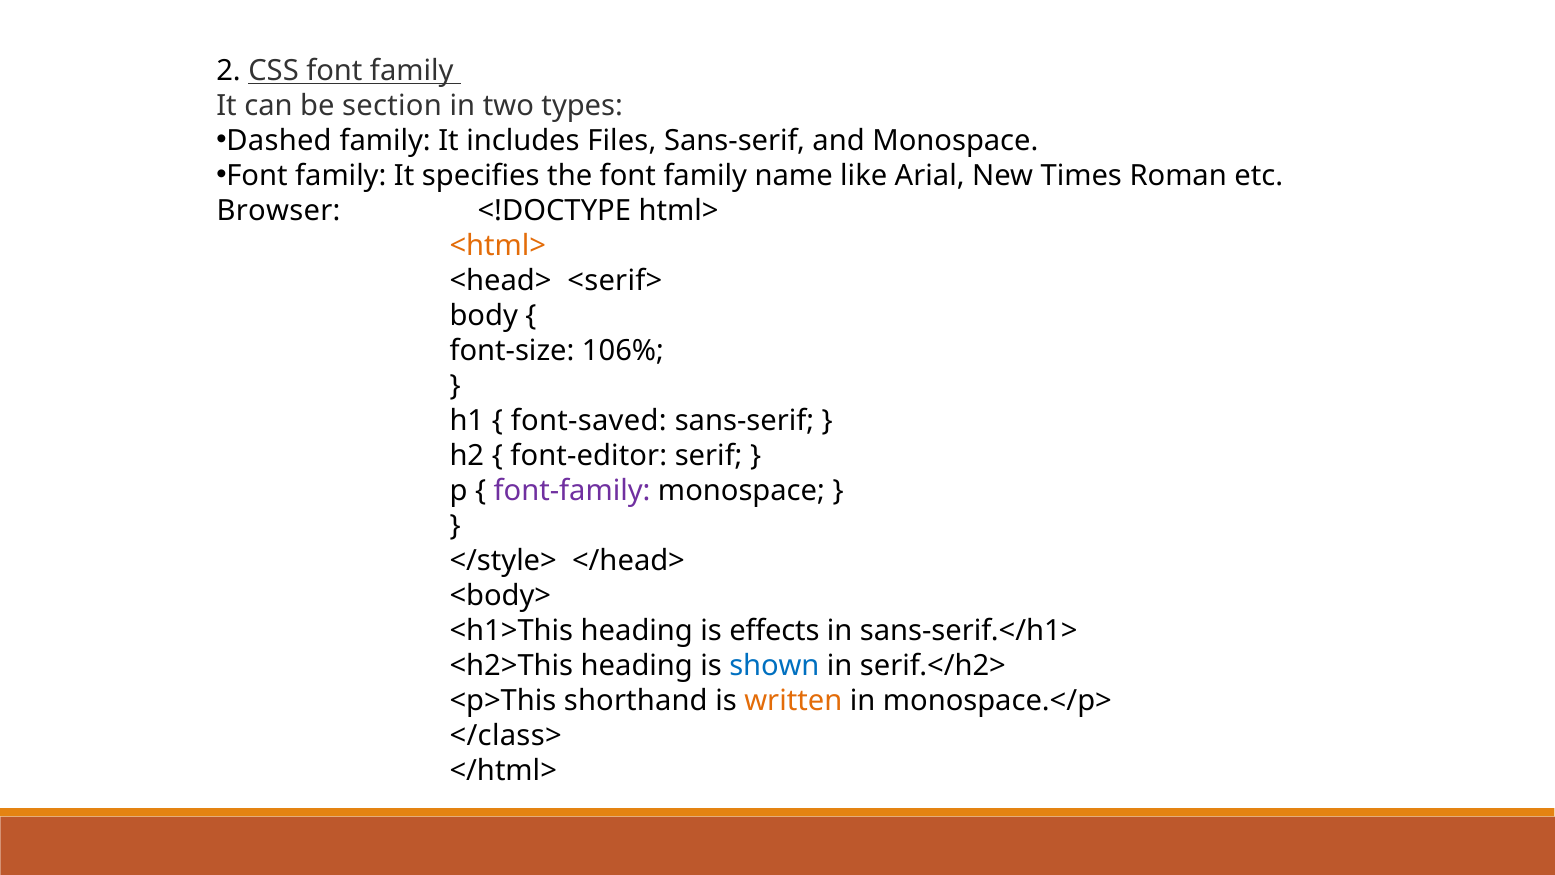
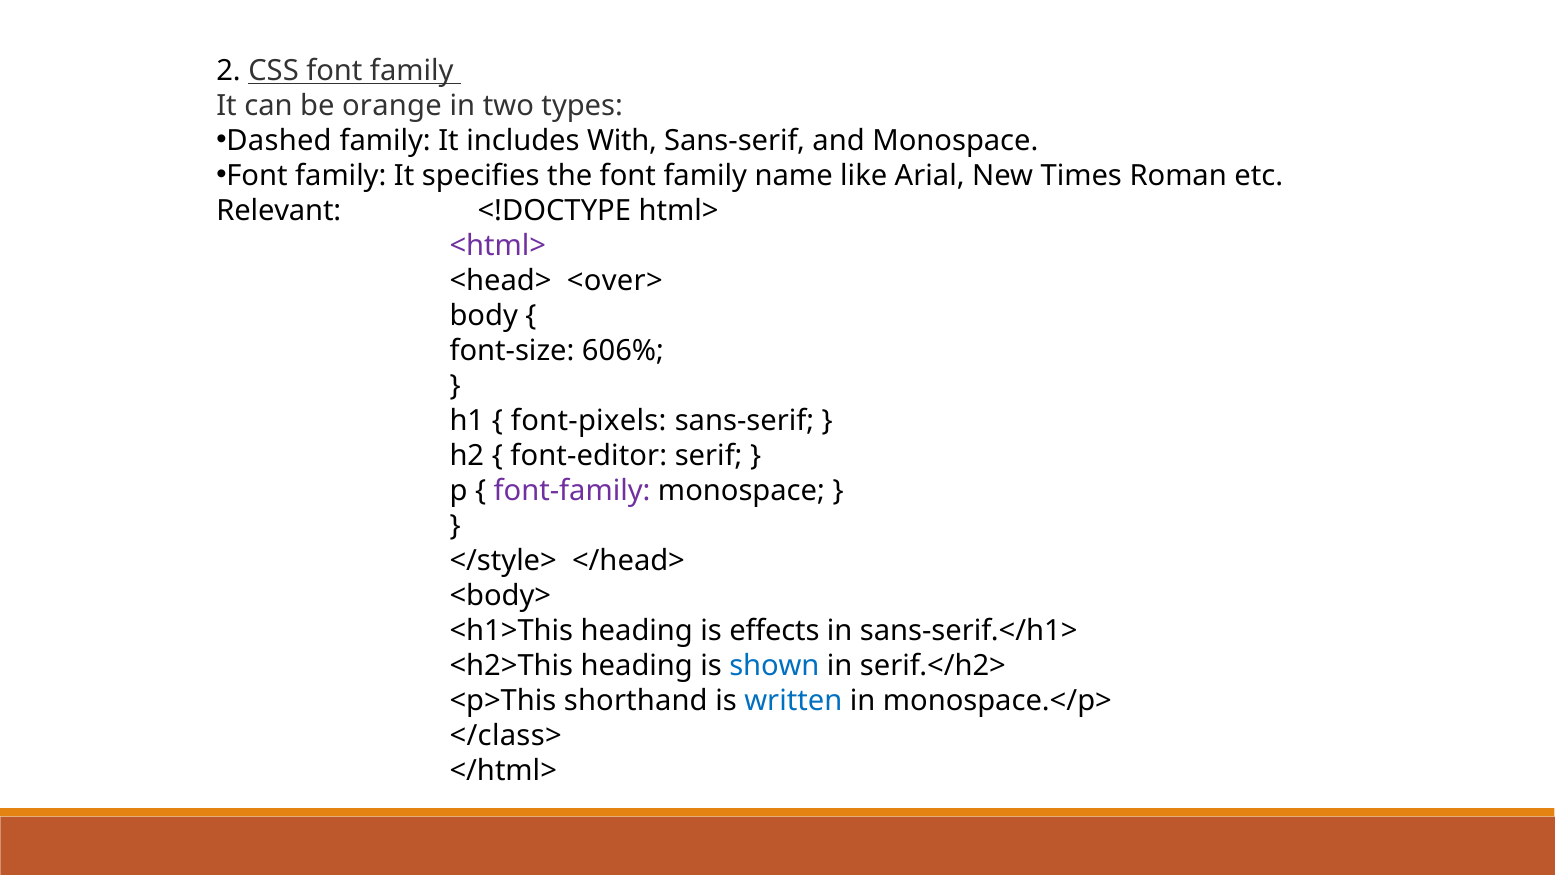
section: section -> orange (392, 105)
Files: Files -> With (622, 140)
Browser: Browser -> Relevant (279, 210)
<html> colour: orange -> purple (498, 245)
<serif>: <serif> -> <over> (615, 280)
106%: 106% -> 606% (623, 350)
font-saved: font-saved -> font-pixels (589, 420)
written colour: orange -> blue (793, 700)
